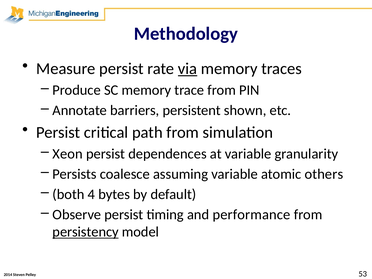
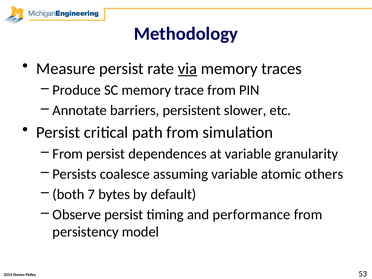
shown: shown -> slower (245, 110)
Xeon: Xeon -> From (68, 154)
4: 4 -> 7 (91, 194)
persistency underline: present -> none (86, 232)
